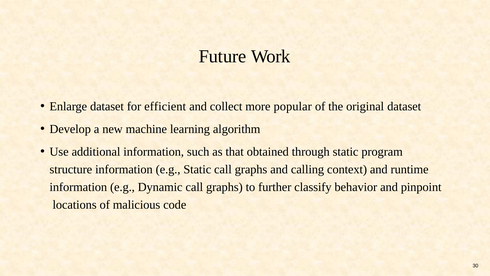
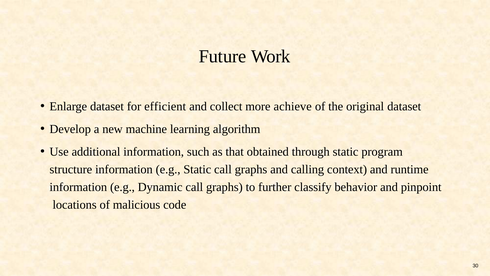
popular: popular -> achieve (293, 106)
